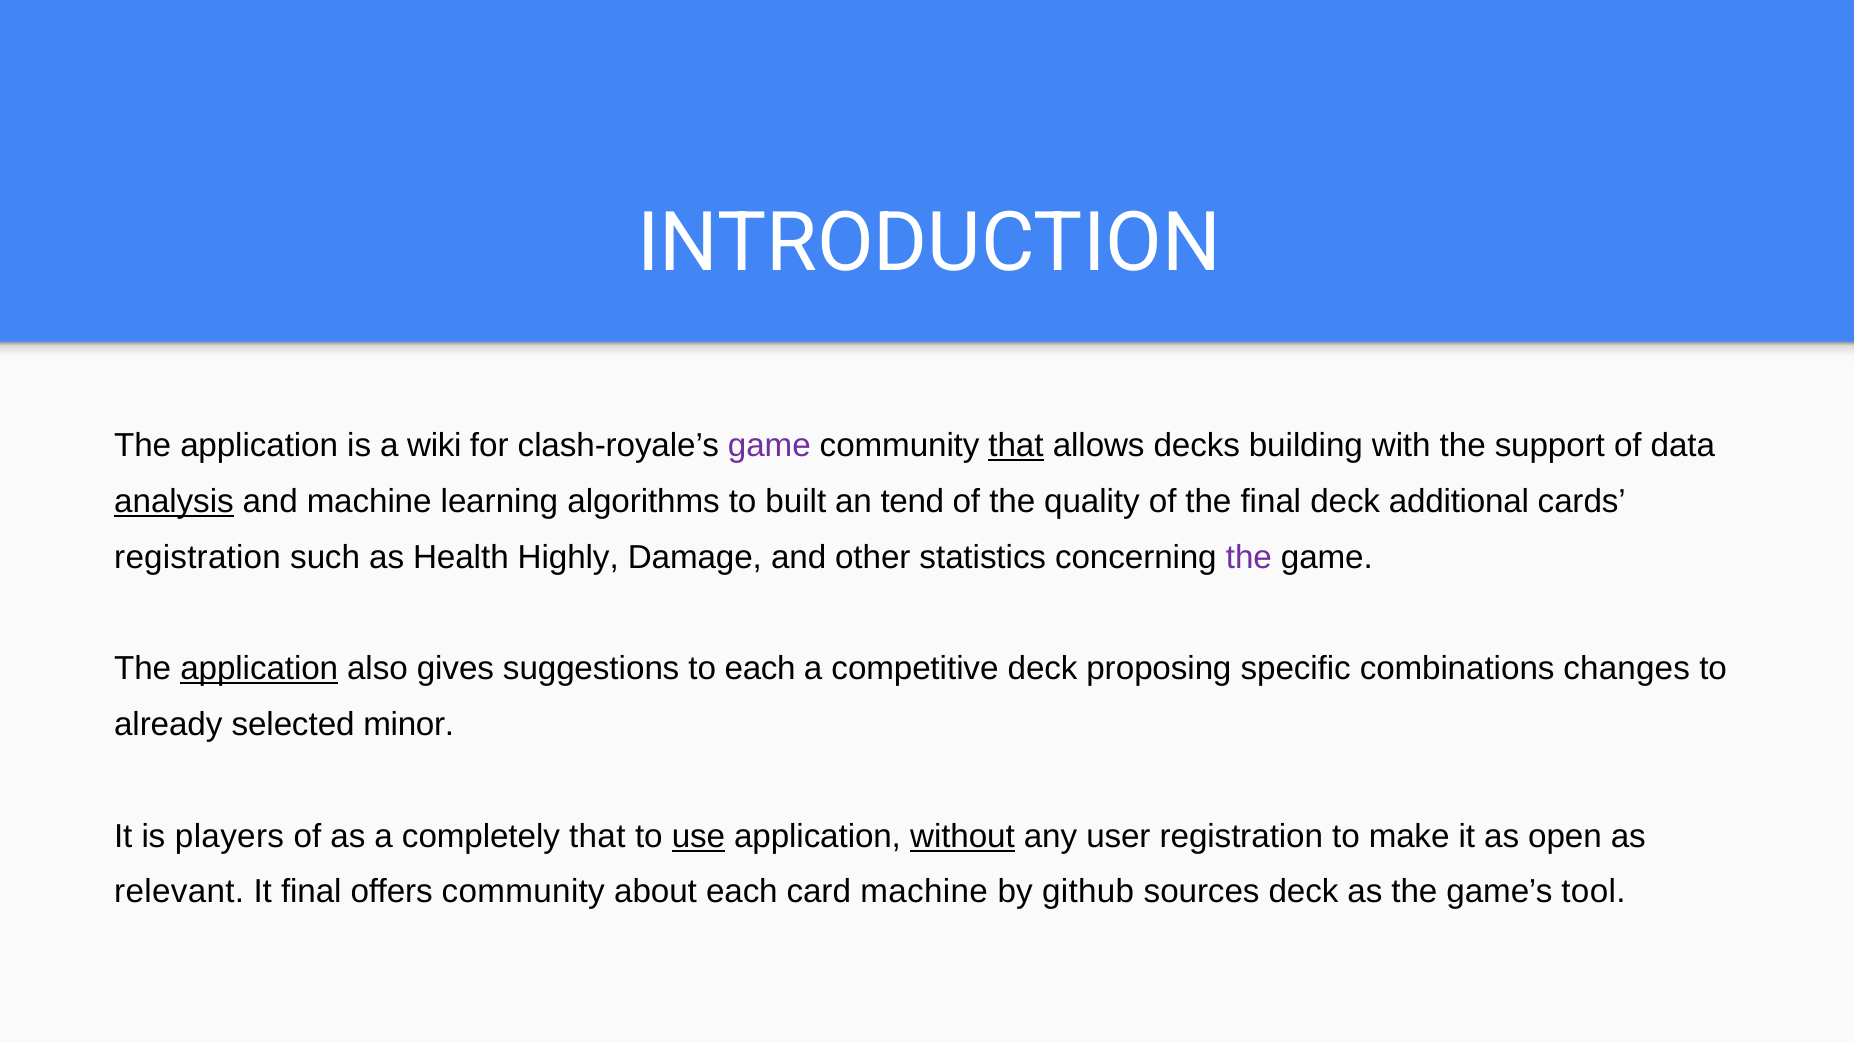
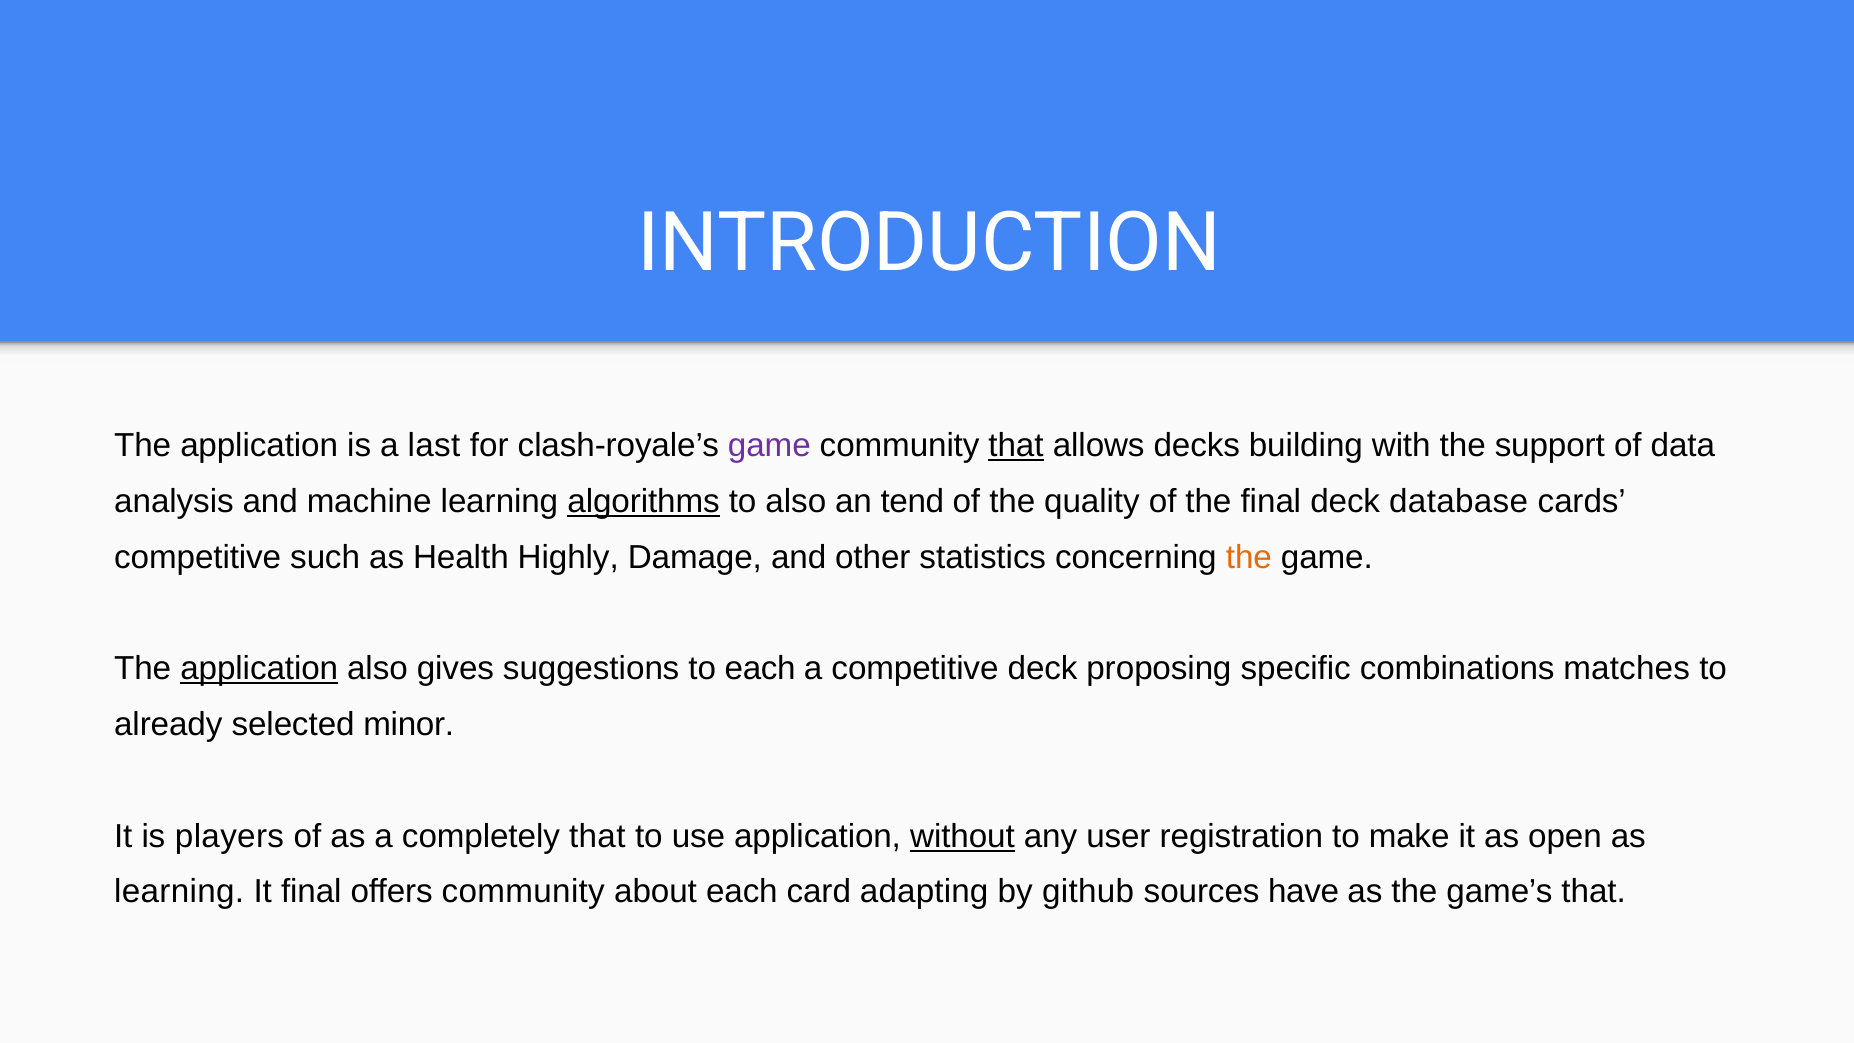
wiki: wiki -> last (434, 446)
analysis underline: present -> none (174, 502)
algorithms underline: none -> present (644, 502)
to built: built -> also (796, 502)
additional: additional -> database (1459, 502)
registration: registration -> competitive (198, 557)
the colour: purple -> orange (1249, 557)
changes: changes -> matches (1627, 669)
use underline: present -> none (698, 836)
relevant: relevant -> learning (179, 892)
card machine: machine -> adapting (924, 892)
sources deck: deck -> have (1304, 892)
game’s tool: tool -> that (1594, 892)
